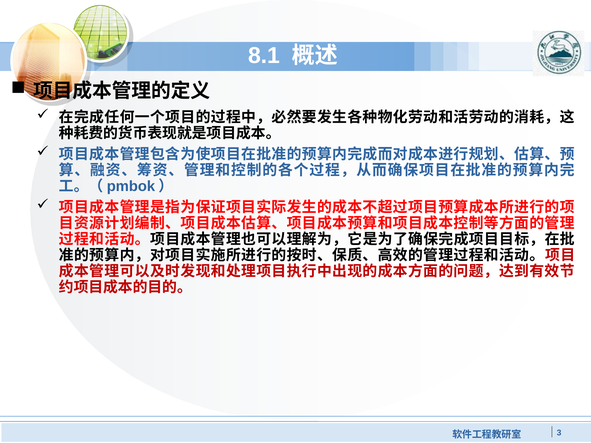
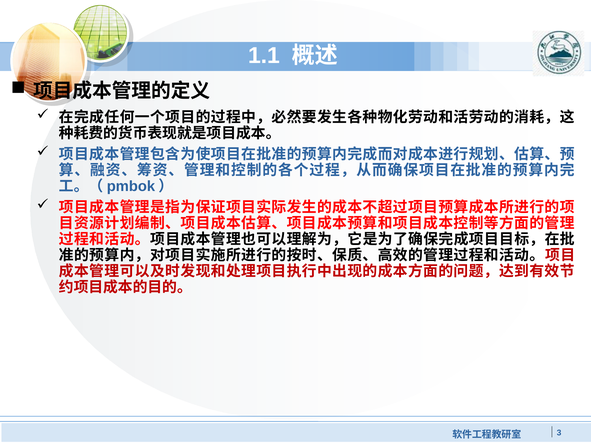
8.1: 8.1 -> 1.1 (264, 56)
